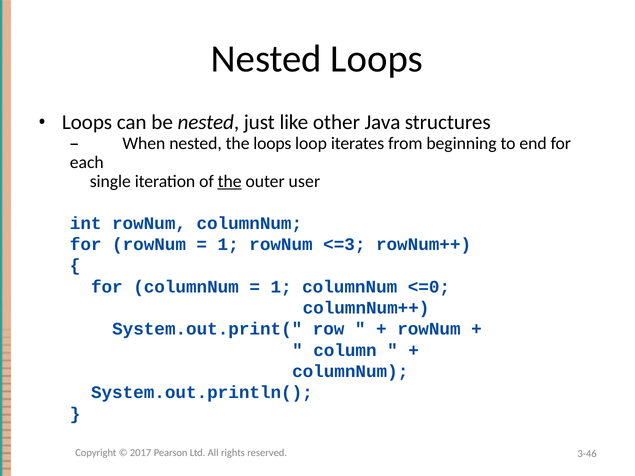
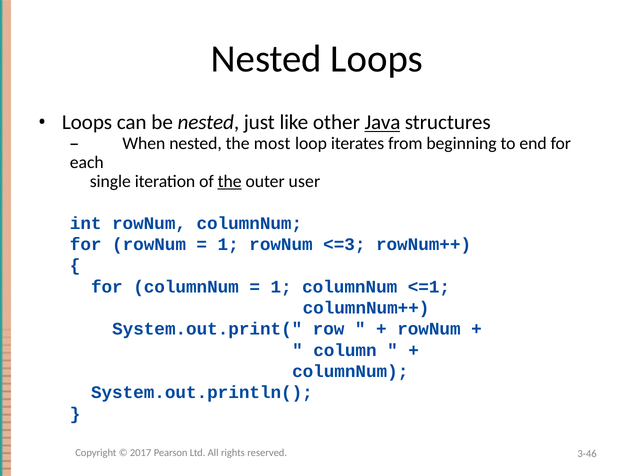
Java underline: none -> present (382, 123)
the loops: loops -> most (272, 144)
<=0: <=0 -> <=1 (429, 287)
